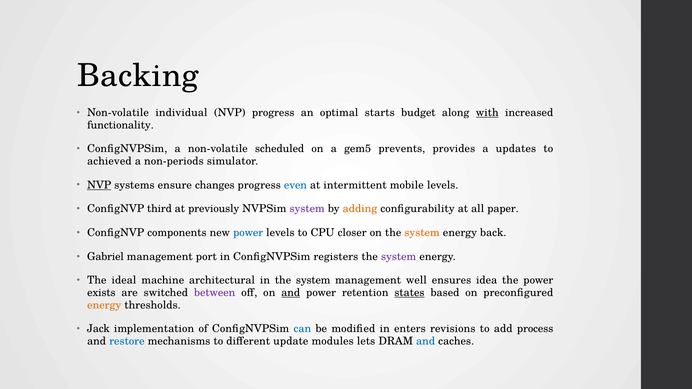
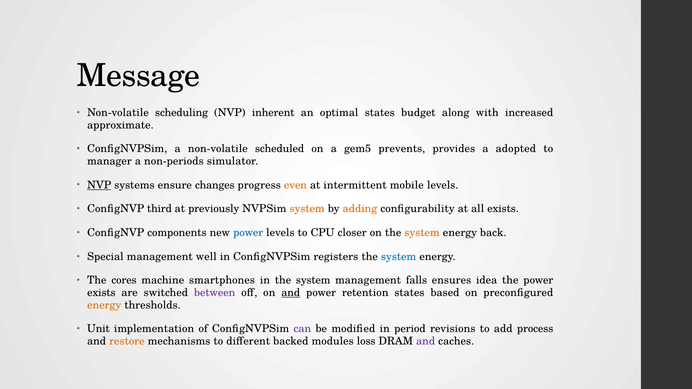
Backing: Backing -> Message (138, 76)
individual: individual -> scheduling (182, 113)
NVP progress: progress -> inherent (273, 113)
optimal starts: starts -> states (380, 113)
with underline: present -> none (487, 113)
functionality: functionality -> approximate (120, 125)
updates: updates -> adopted (516, 149)
achieved: achieved -> manager (109, 161)
even colour: blue -> orange (295, 185)
system colour: purple -> orange (307, 209)
all paper: paper -> exists (503, 209)
Gabriel: Gabriel -> Special (105, 257)
port: port -> well (206, 257)
system colour: purple -> blue (399, 257)
ideal: ideal -> cores (124, 281)
architectural: architectural -> smartphones (222, 281)
well: well -> falls (416, 281)
states underline: present -> none (409, 293)
Jack: Jack -> Unit (98, 329)
can colour: blue -> purple (302, 329)
enters: enters -> period (410, 329)
restore colour: blue -> orange (127, 341)
update: update -> backed (291, 341)
lets: lets -> loss (366, 341)
and colour: blue -> purple (426, 341)
